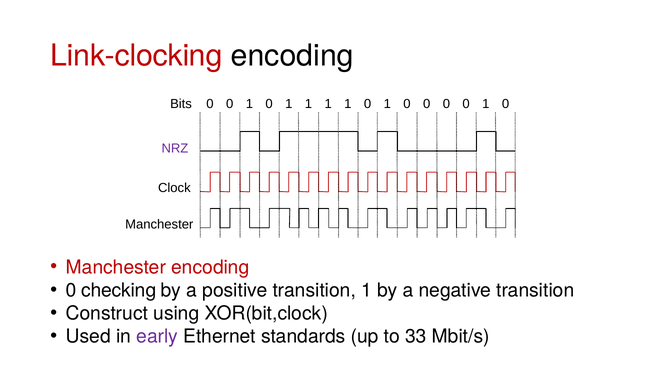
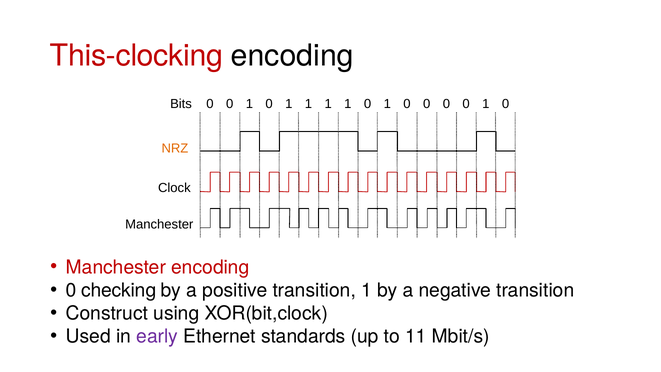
Link-clocking: Link-clocking -> This-clocking (136, 56)
NRZ colour: purple -> orange (175, 149)
33: 33 -> 11 (416, 336)
